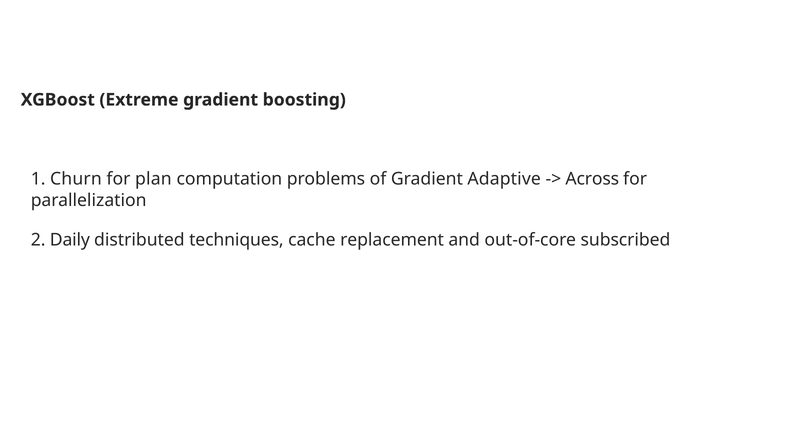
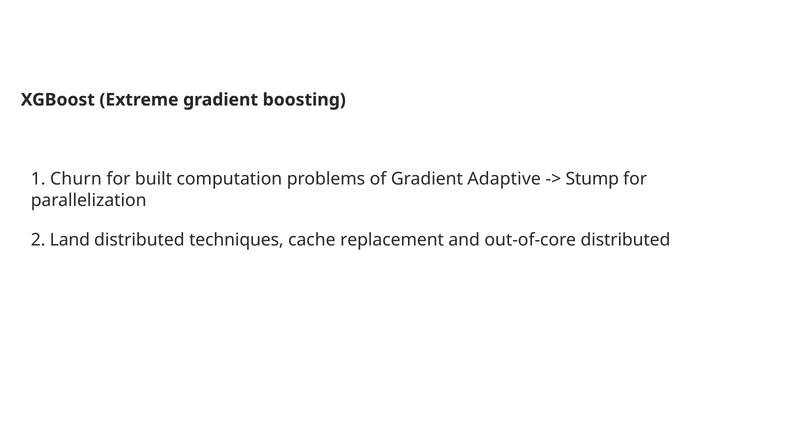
plan: plan -> built (153, 179)
Across: Across -> Stump (592, 179)
Daily: Daily -> Land (70, 240)
out-of-core subscribed: subscribed -> distributed (625, 240)
